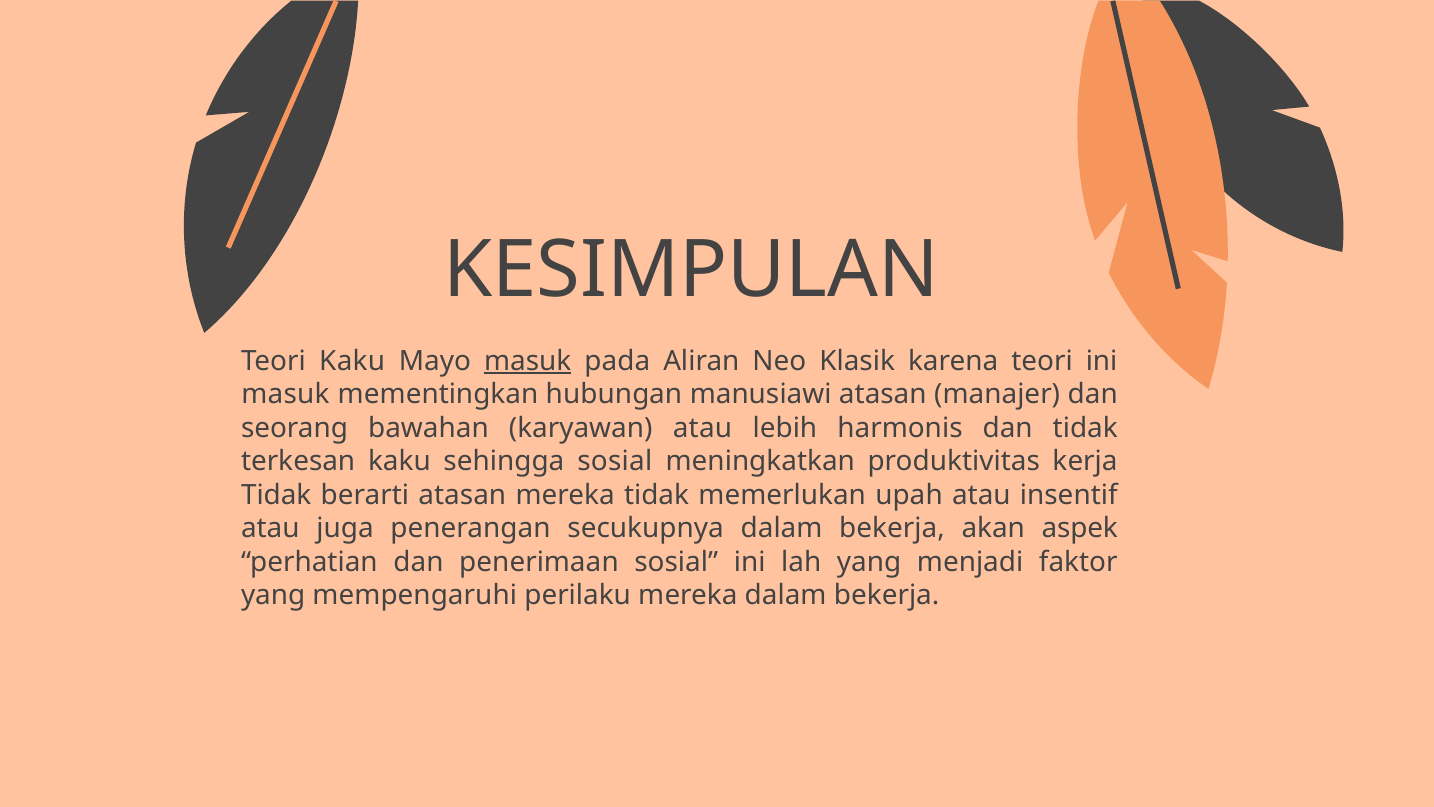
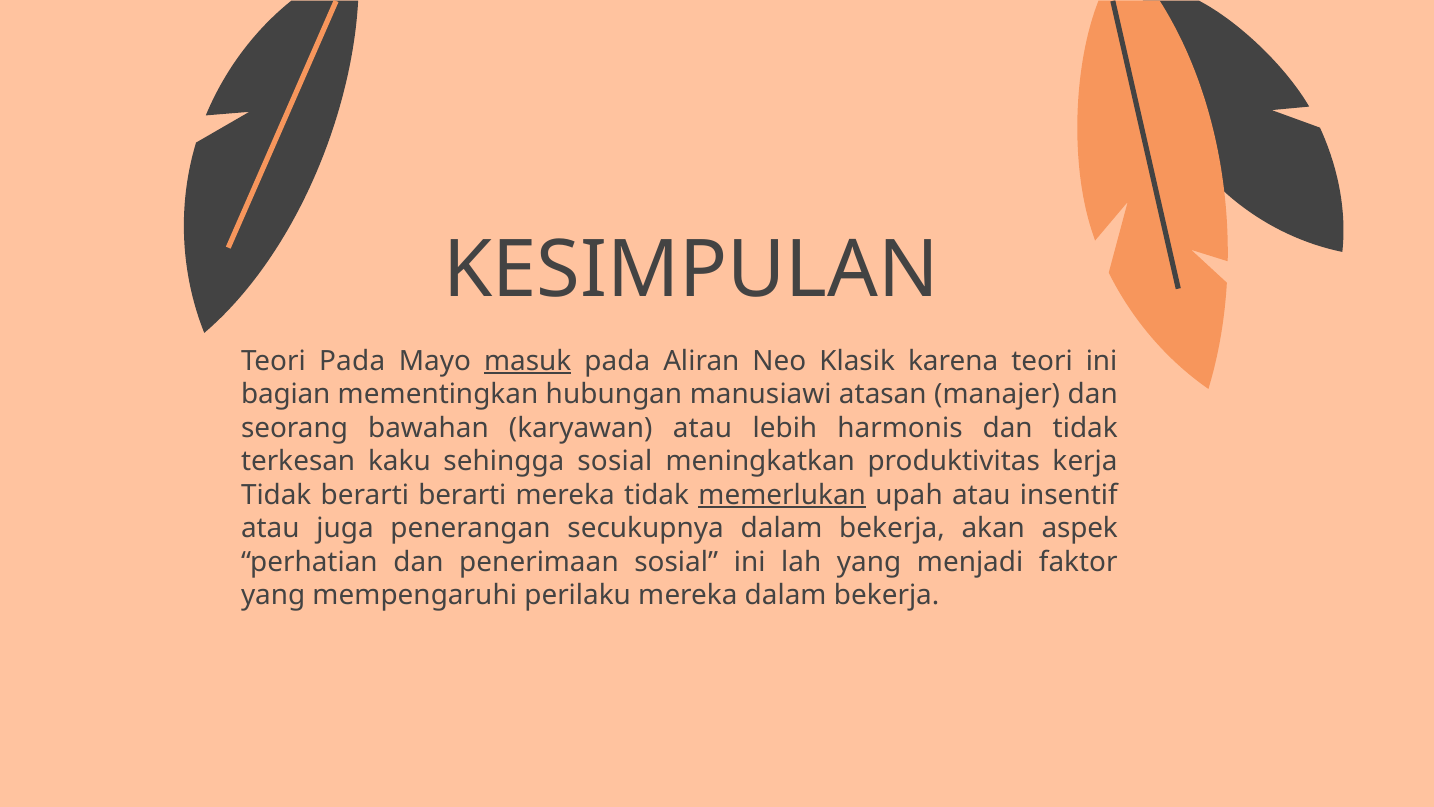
Teori Kaku: Kaku -> Pada (352, 361)
masuk: masuk -> bagian (286, 394)
berarti atasan: atasan -> berarti (462, 495)
memerlukan underline: none -> present (782, 495)
